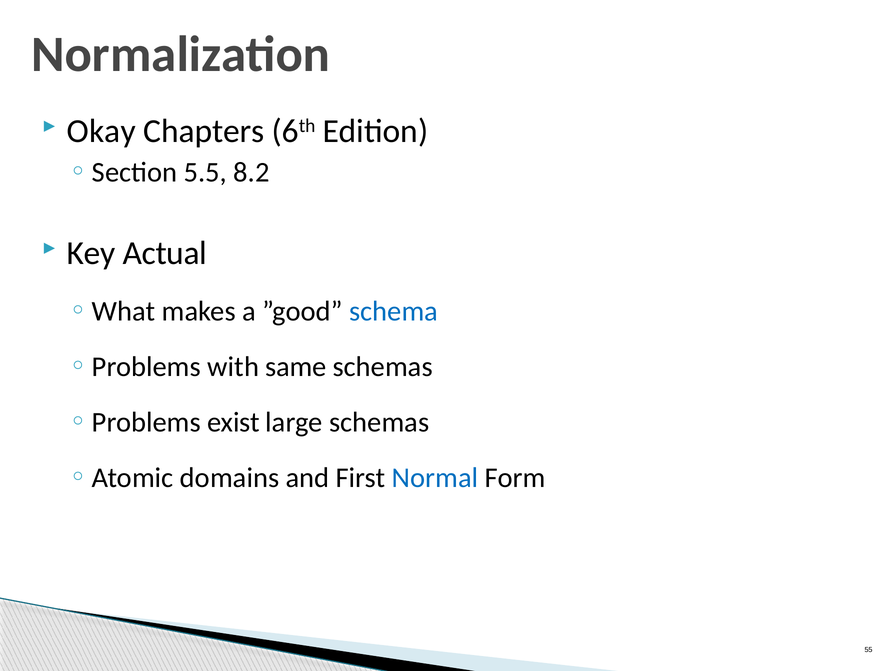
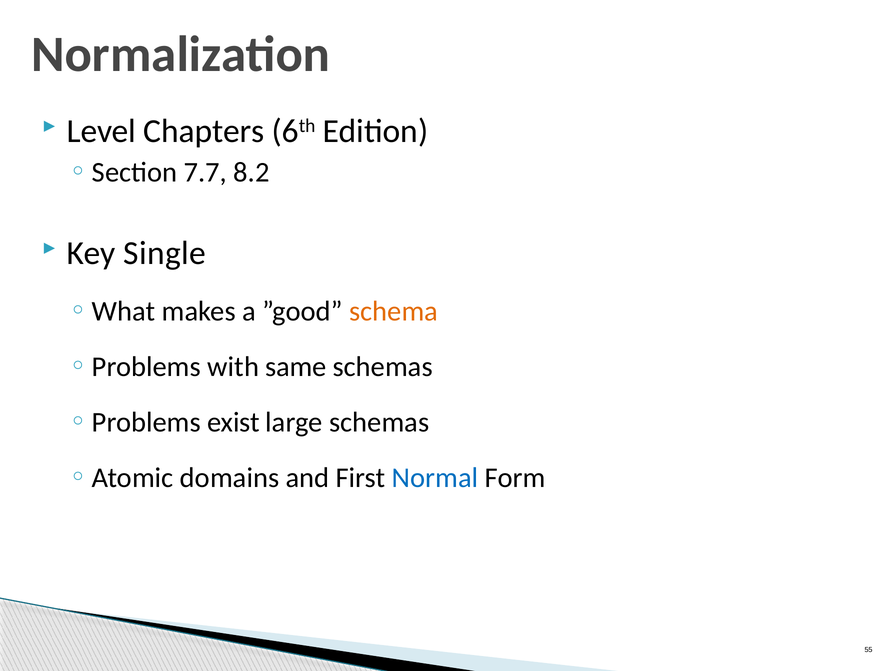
Okay: Okay -> Level (101, 131)
5.5: 5.5 -> 7.7 (205, 172)
Actual: Actual -> Single (165, 253)
schema colour: blue -> orange (394, 311)
